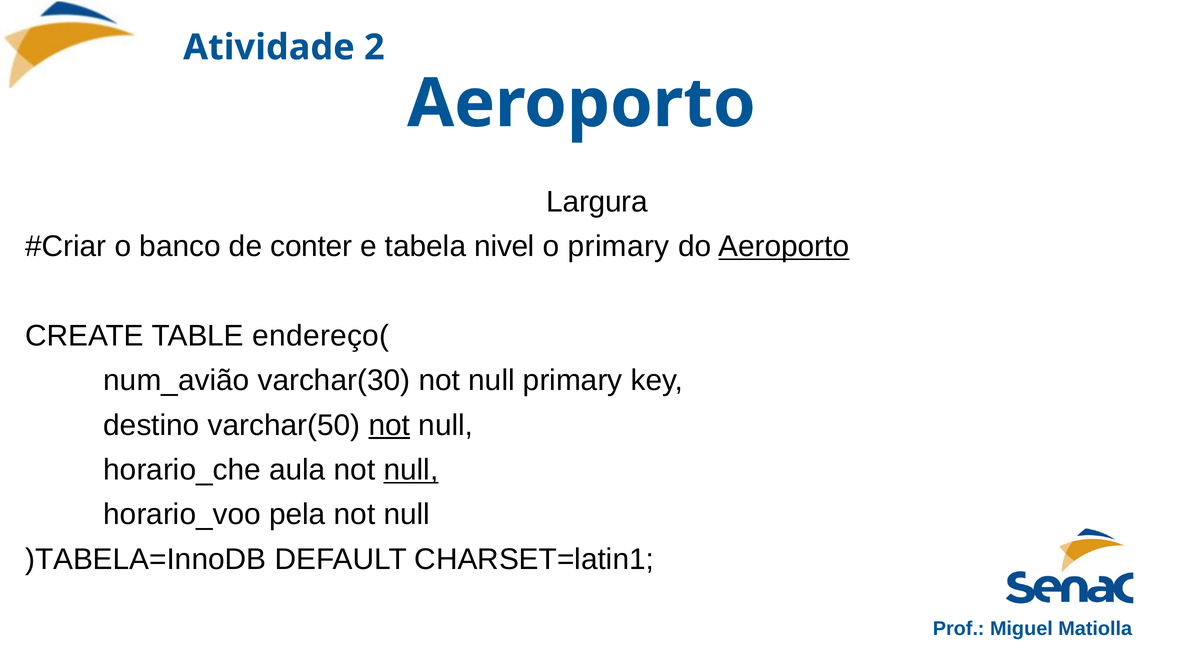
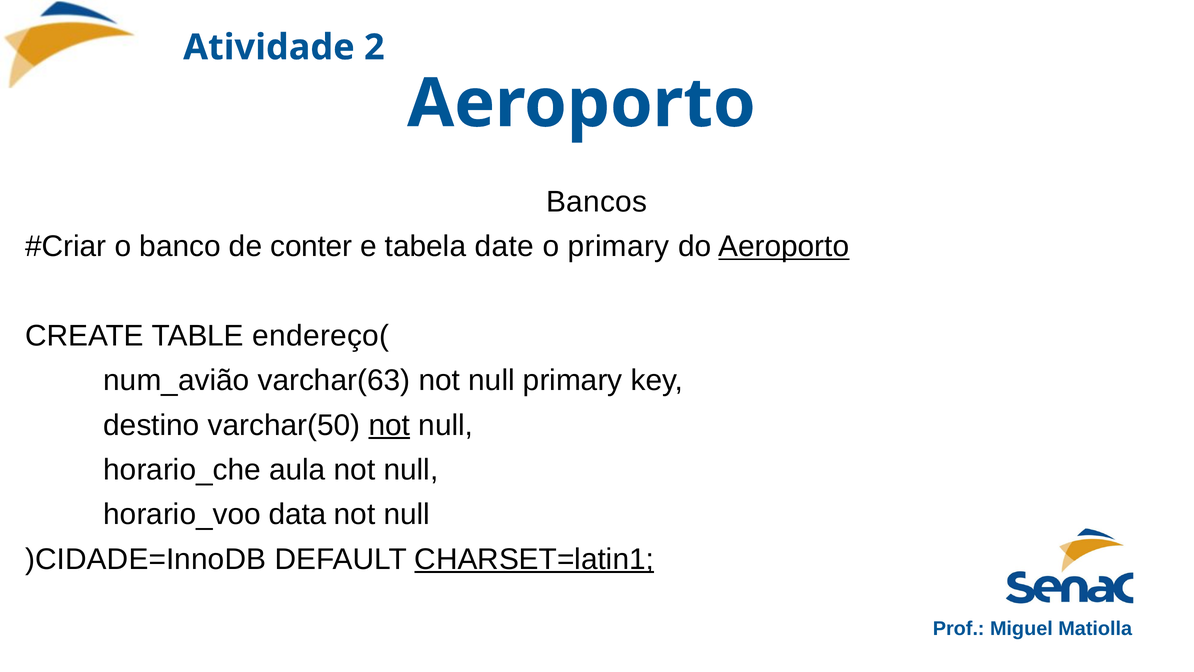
Largura: Largura -> Bancos (597, 202)
nivel: nivel -> date (504, 246)
varchar(30: varchar(30 -> varchar(63 (334, 380)
null underline: present -> none (411, 470)
pela: pela -> data (298, 514)
)TABELA=InnoDB: )TABELA=InnoDB -> )CIDADE=InnoDB (146, 559)
CHARSET=latin1 underline: none -> present (534, 559)
